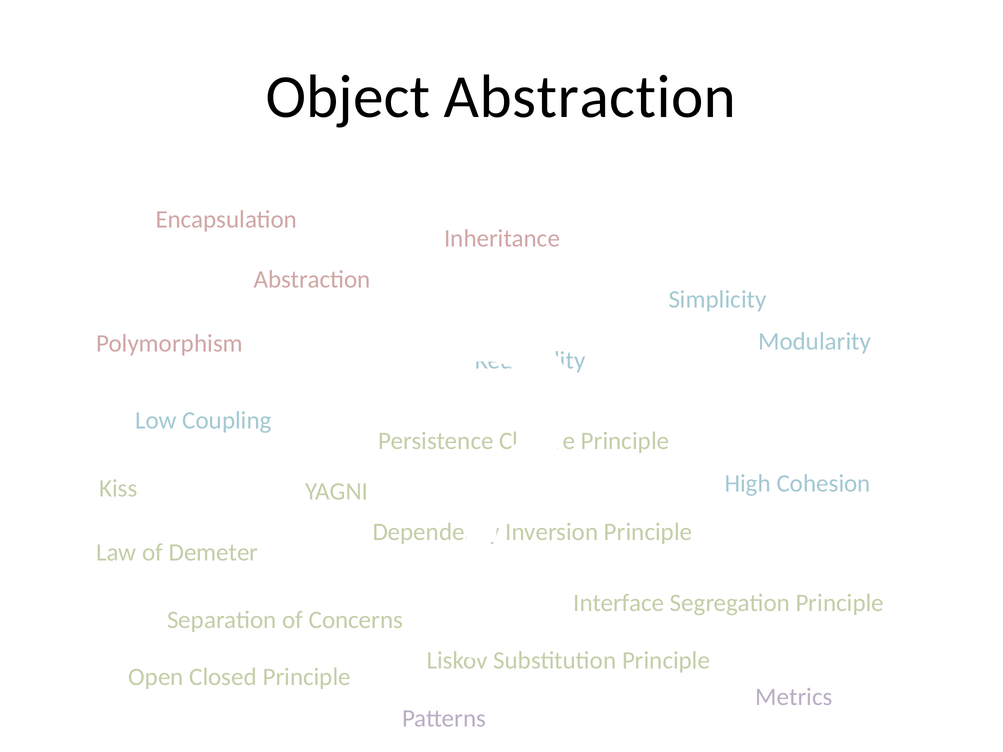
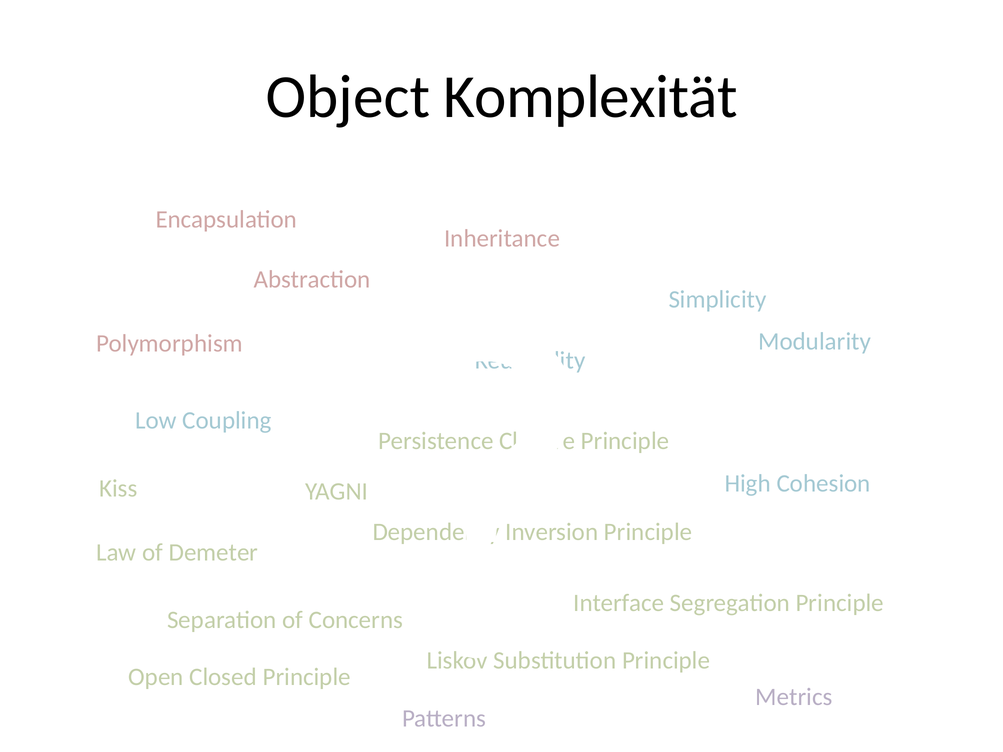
Object Abstraction: Abstraction -> Komplexität (590, 97)
